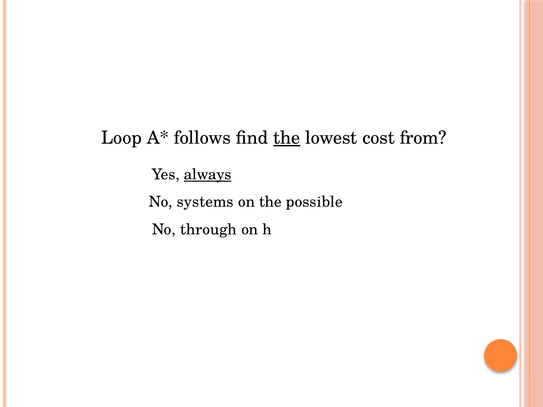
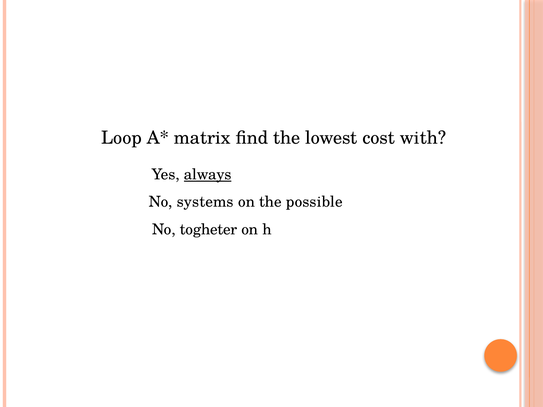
follows: follows -> matrix (202, 138)
the underline: present -> none (287, 138)
from: from -> with (423, 138)
through: through -> togheter (209, 230)
